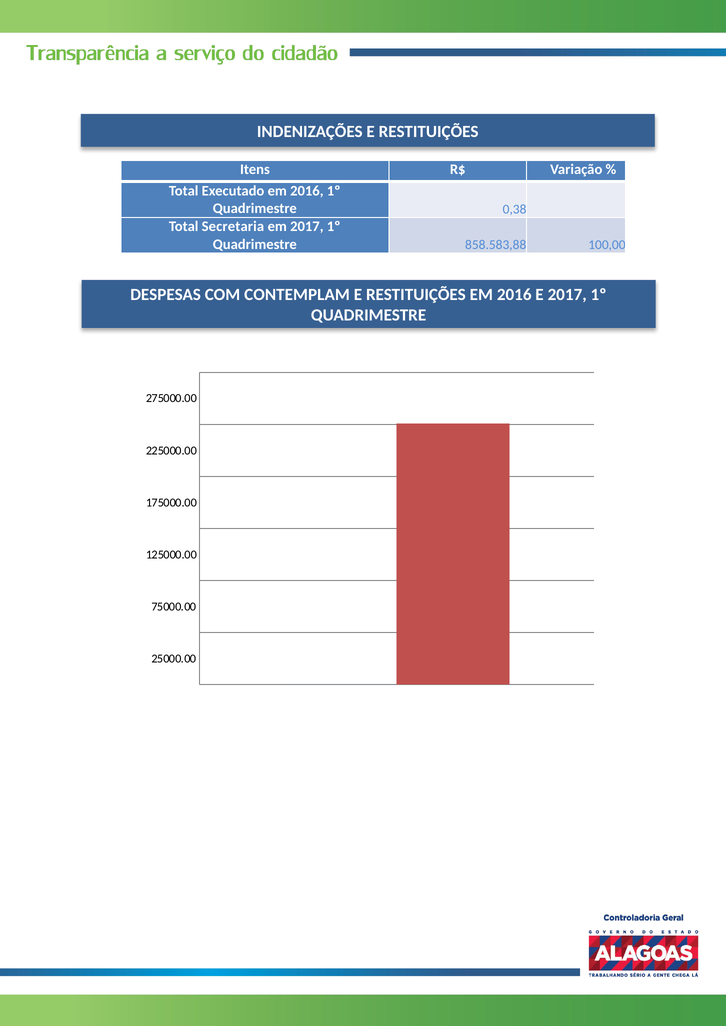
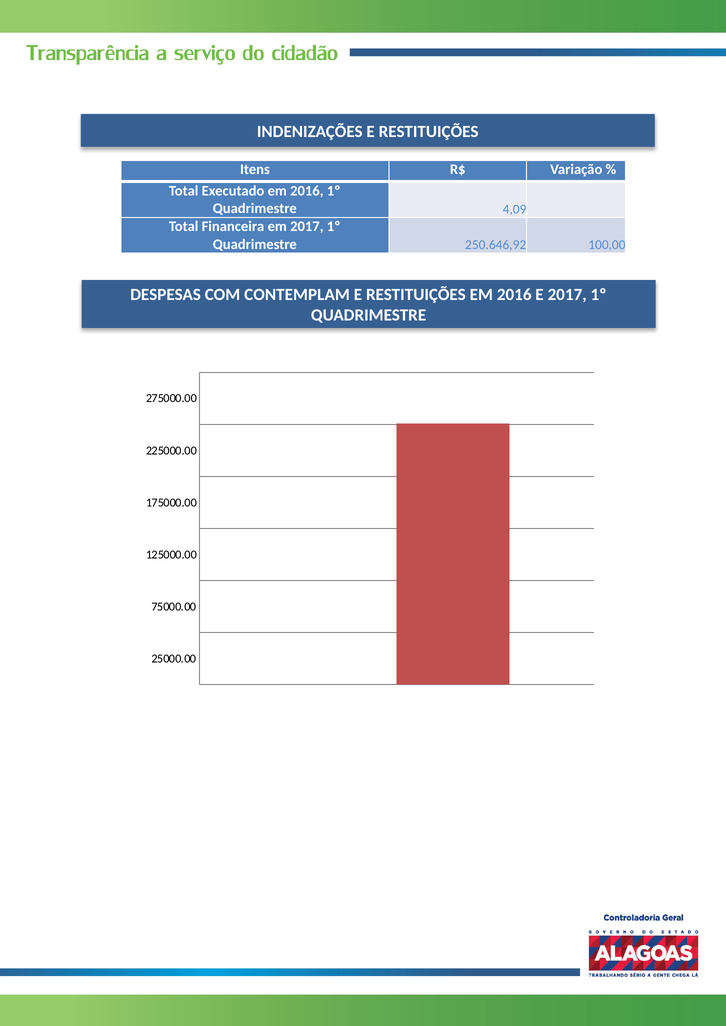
0,38: 0,38 -> 4,09 (515, 209)
Secretaria: Secretaria -> Financeira (233, 227)
858.583,88: 858.583,88 -> 250.646,92 (496, 245)
